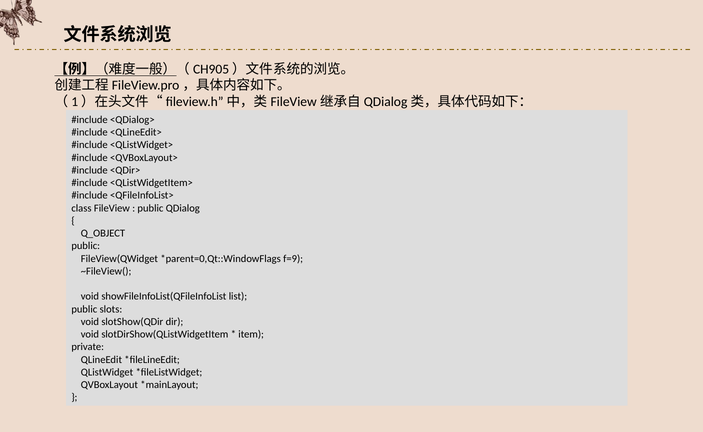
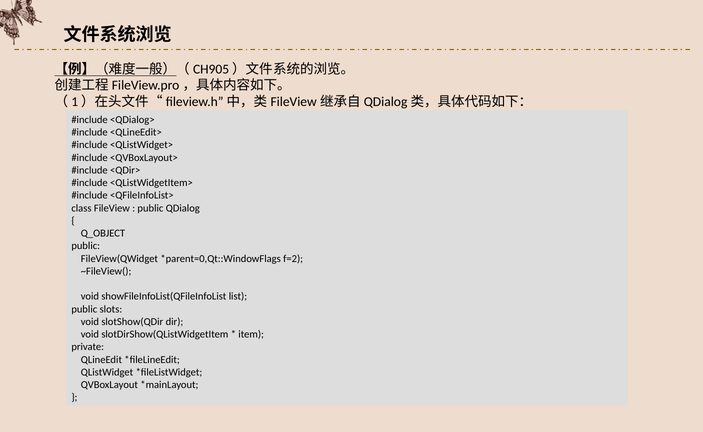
f=9: f=9 -> f=2 (293, 259)
